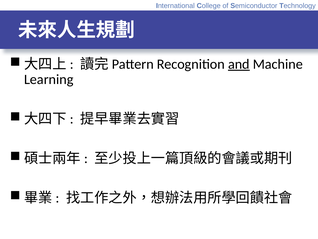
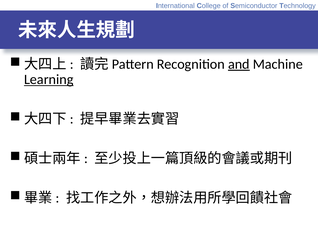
Learning underline: none -> present (49, 79)
